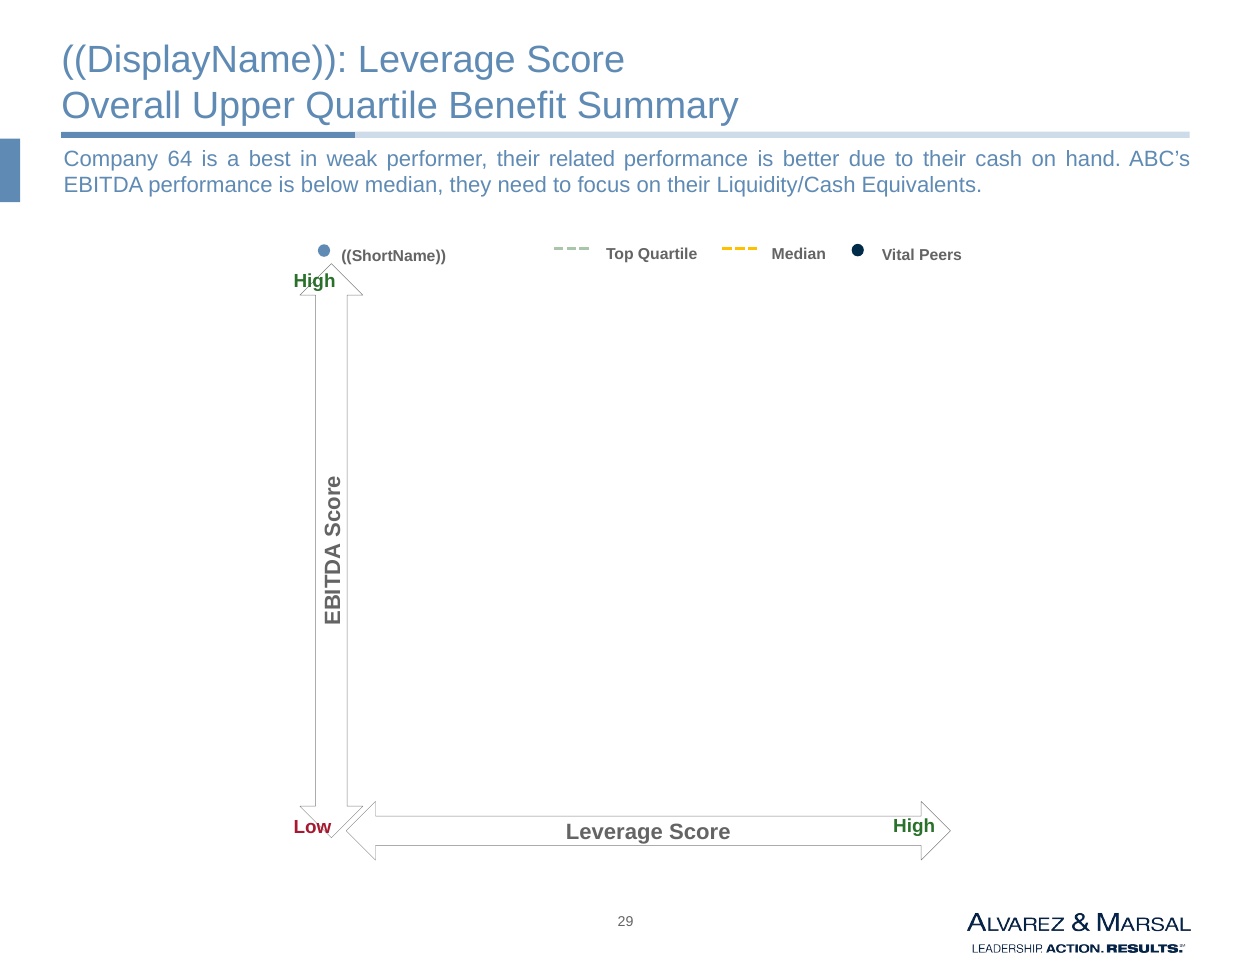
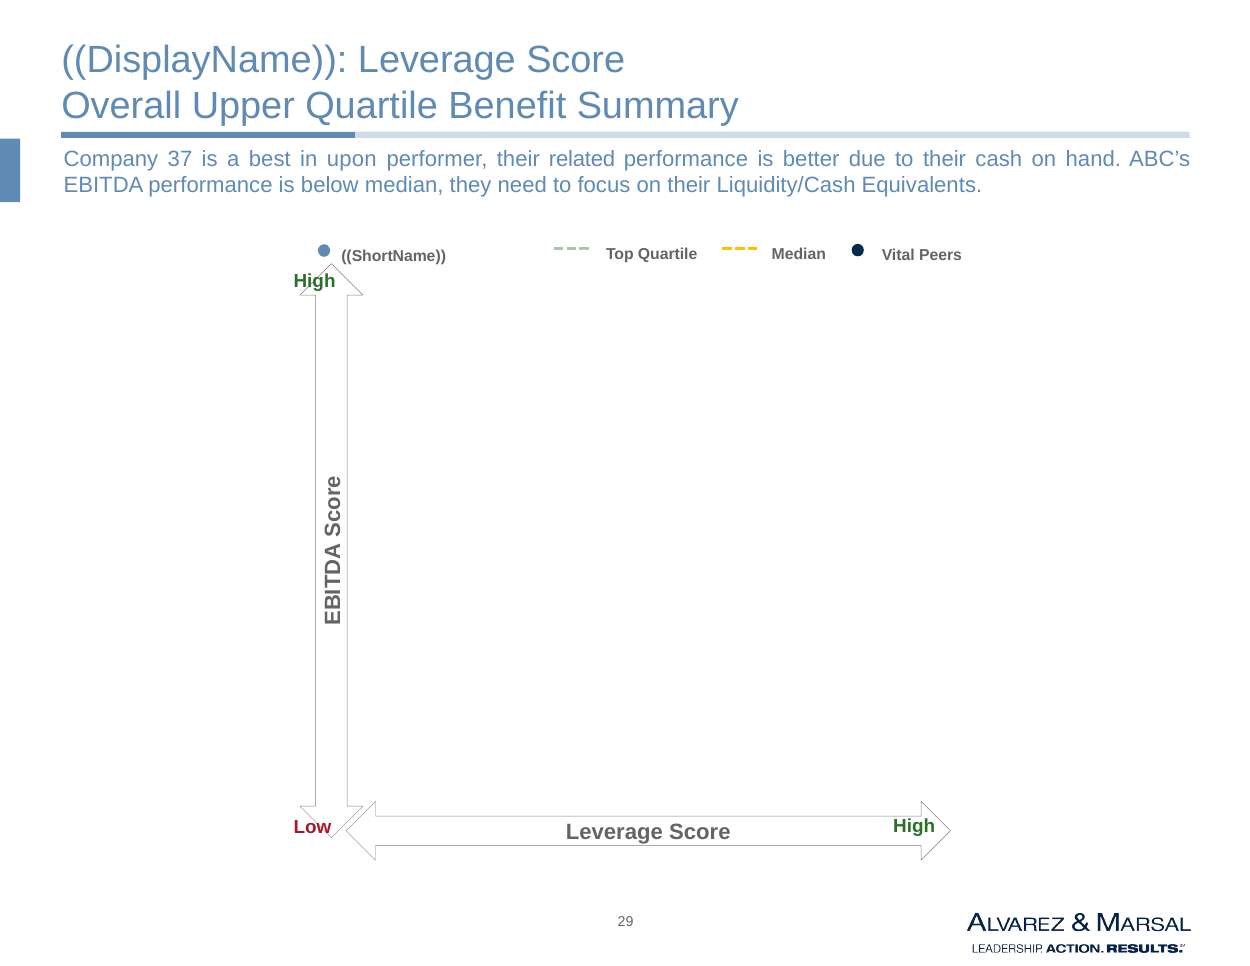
64: 64 -> 37 (180, 159)
weak: weak -> upon (352, 159)
